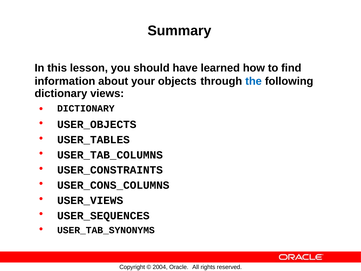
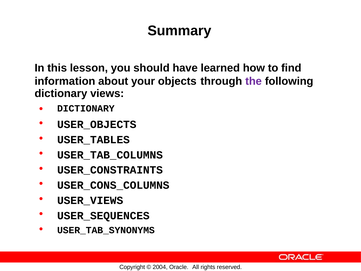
the colour: blue -> purple (254, 81)
